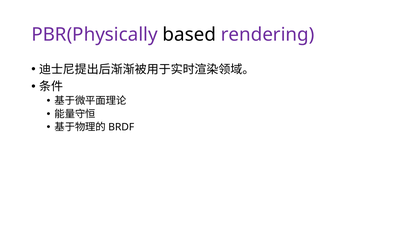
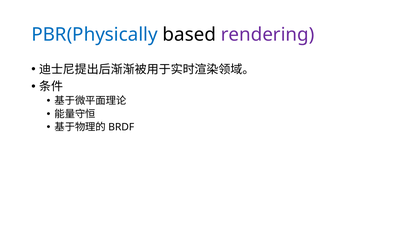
PBR(Physically colour: purple -> blue (95, 35)
